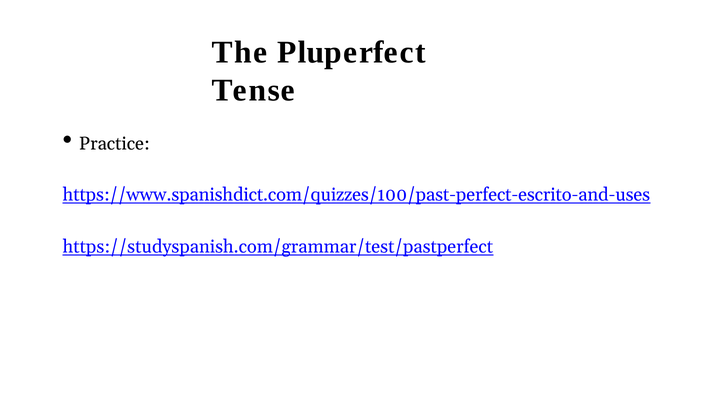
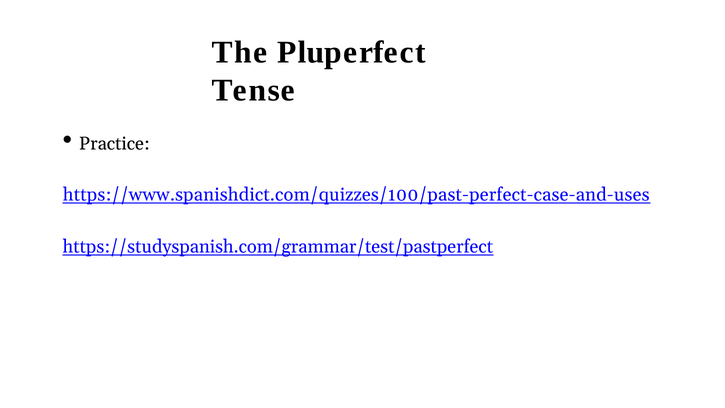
https://www.spanishdict.com/quizzes/100/past-perfect-escrito-and-uses: https://www.spanishdict.com/quizzes/100/past-perfect-escrito-and-uses -> https://www.spanishdict.com/quizzes/100/past-perfect-case-and-uses (356, 195)
